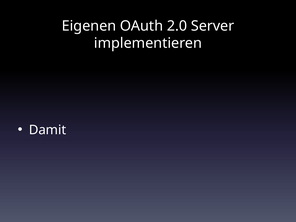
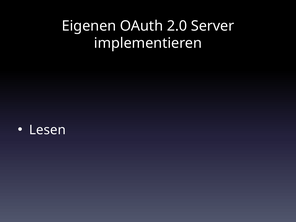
Damit: Damit -> Lesen (47, 130)
